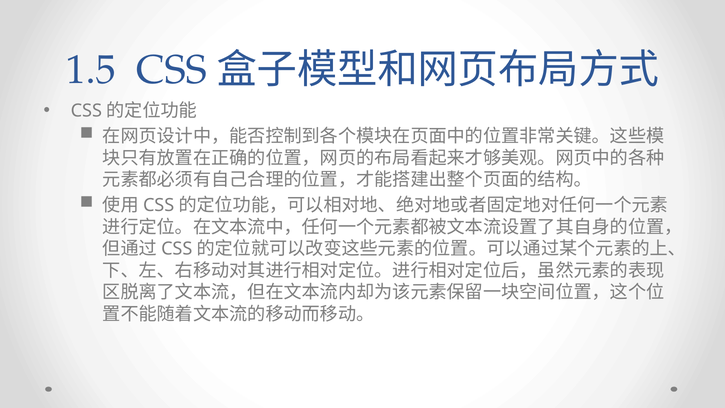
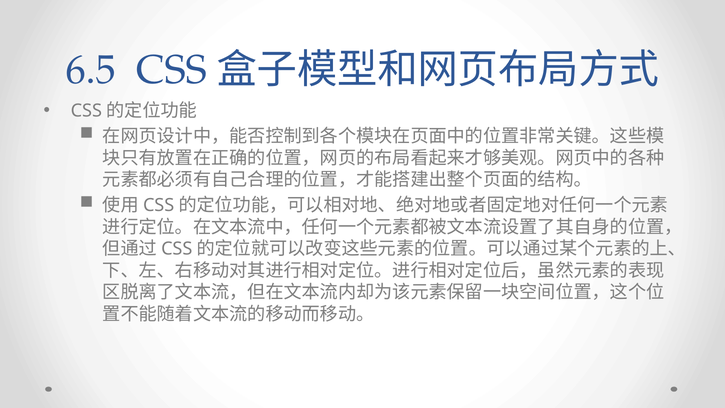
1.5: 1.5 -> 6.5 (91, 70)
